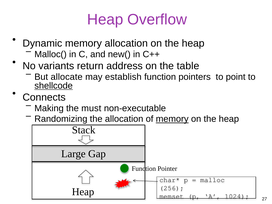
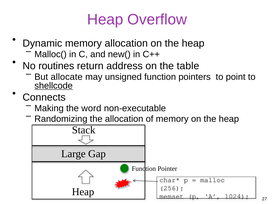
variants: variants -> routines (56, 66)
establish: establish -> unsigned (123, 77)
must: must -> word (91, 108)
memory underline: present -> none (172, 119)
